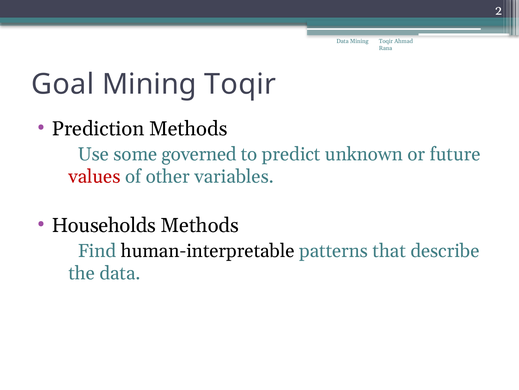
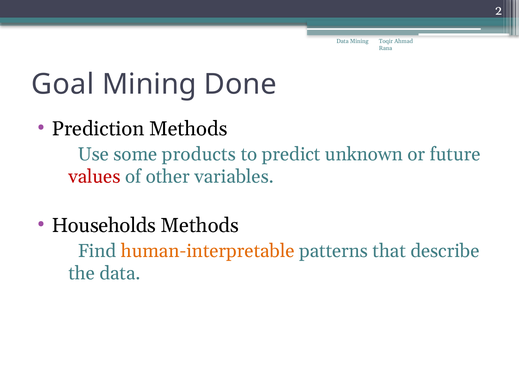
Mining Toqir: Toqir -> Done (240, 84)
governed: governed -> products (199, 154)
human-interpretable colour: black -> orange (208, 250)
